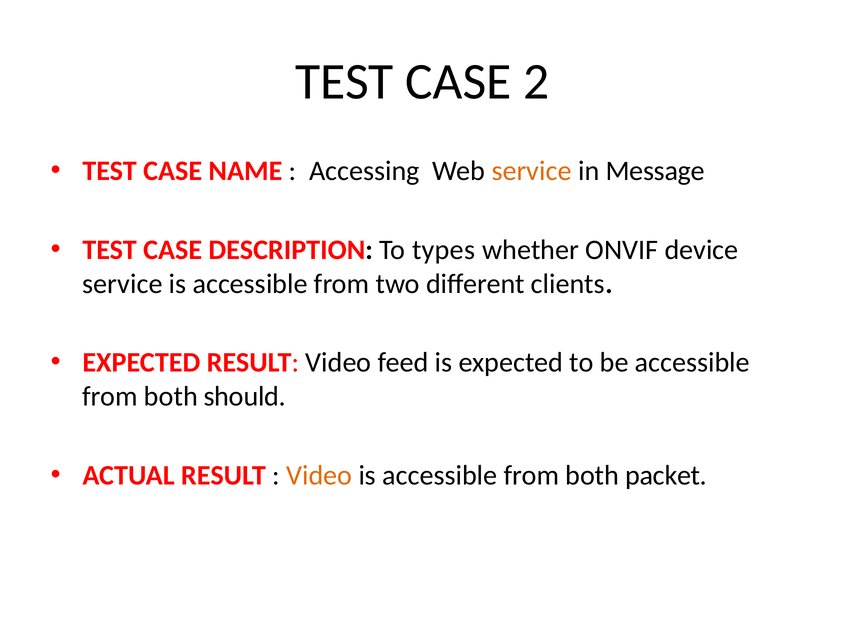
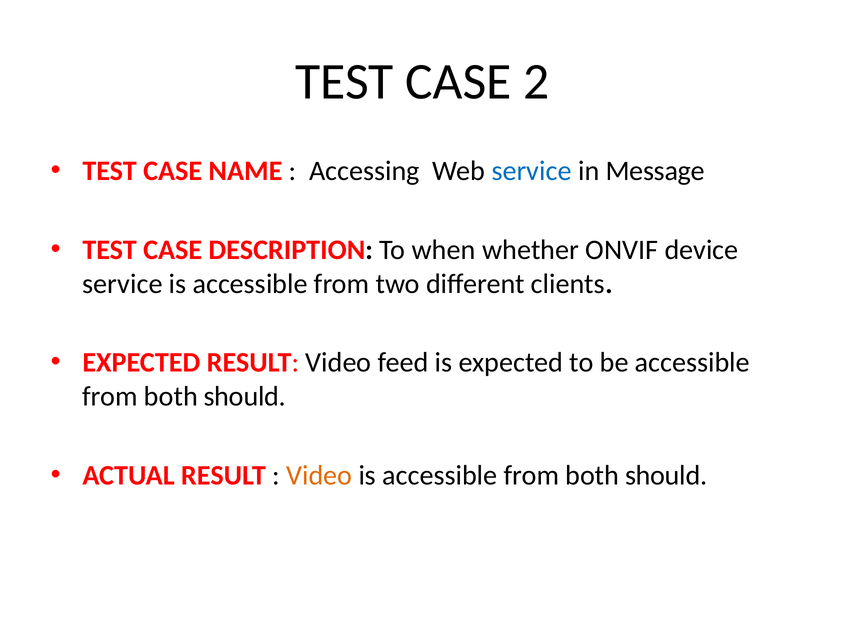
service colour: orange -> blue (532, 171)
types: types -> when (444, 250)
packet: packet -> should (666, 475)
